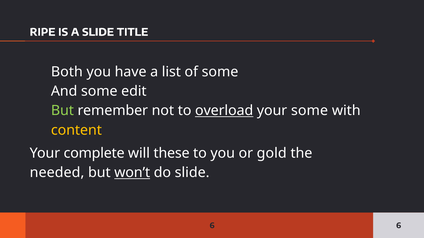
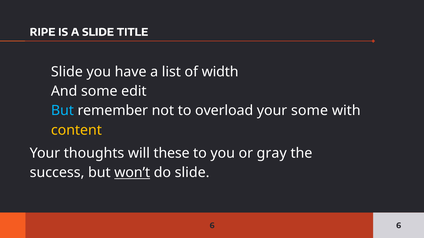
Both: Both -> Slide (67, 72)
of some: some -> width (220, 72)
But colour: light green -> light blue (62, 111)
overload underline: present -> none (224, 111)
complete: complete -> thoughts (94, 153)
gold: gold -> gray (272, 153)
needed: needed -> success (57, 173)
